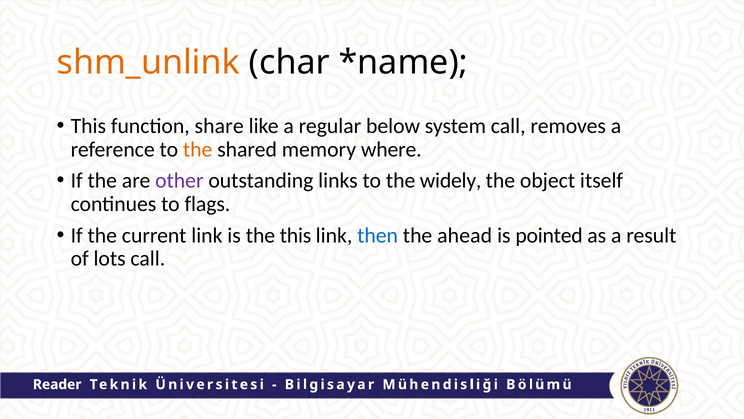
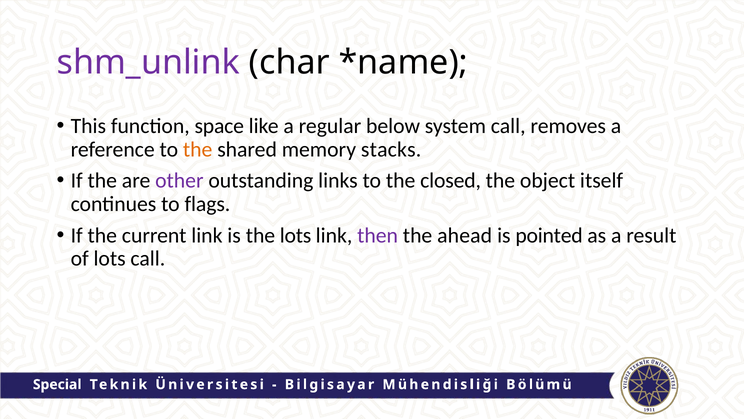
shm_unlink colour: orange -> purple (148, 62)
share: share -> space (219, 126)
where: where -> stacks (391, 149)
widely: widely -> closed (451, 180)
the this: this -> lots (296, 235)
then colour: blue -> purple (378, 235)
Reader: Reader -> Special (57, 384)
